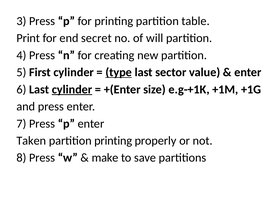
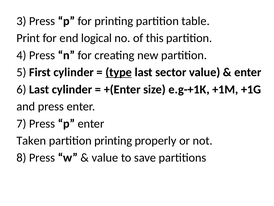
secret: secret -> logical (97, 38)
will: will -> this (155, 38)
cylinder underline: present -> none (72, 89)
make: make -> value (105, 157)
